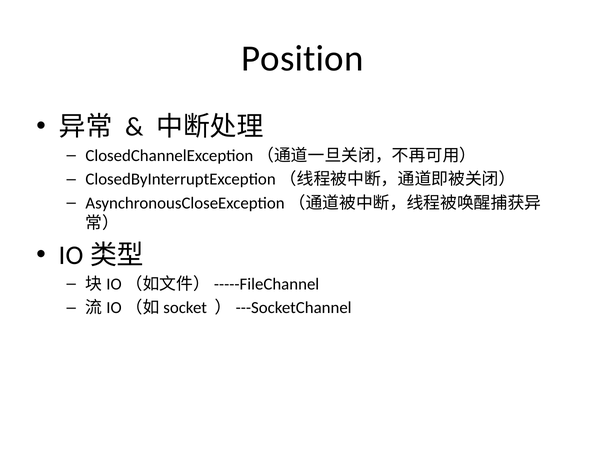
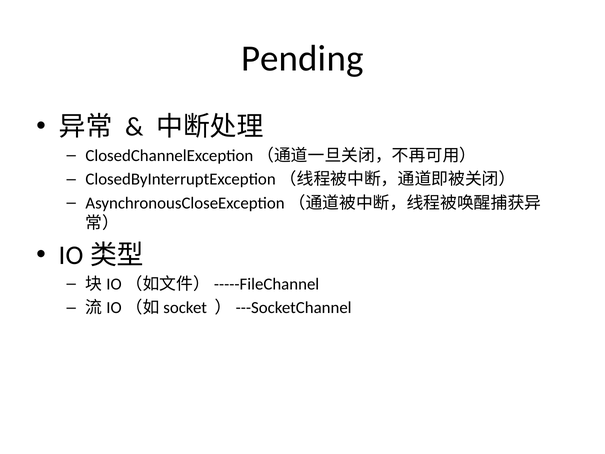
Position: Position -> Pending (302, 59)
